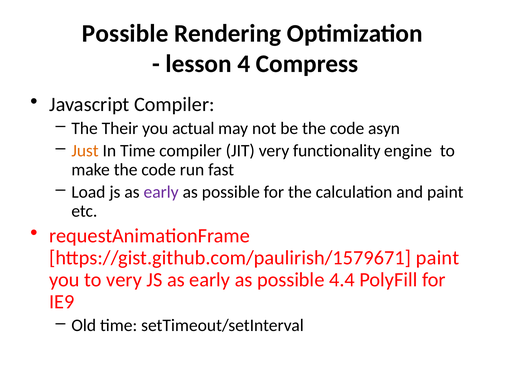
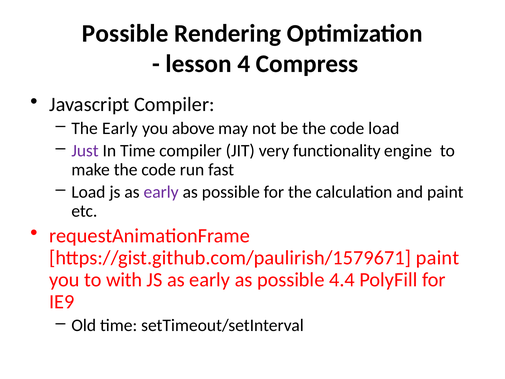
The Their: Their -> Early (120, 128)
actual: actual -> above (193, 128)
code asyn: asyn -> load (384, 128)
Just colour: orange -> purple (85, 151)
to very: very -> with (124, 280)
